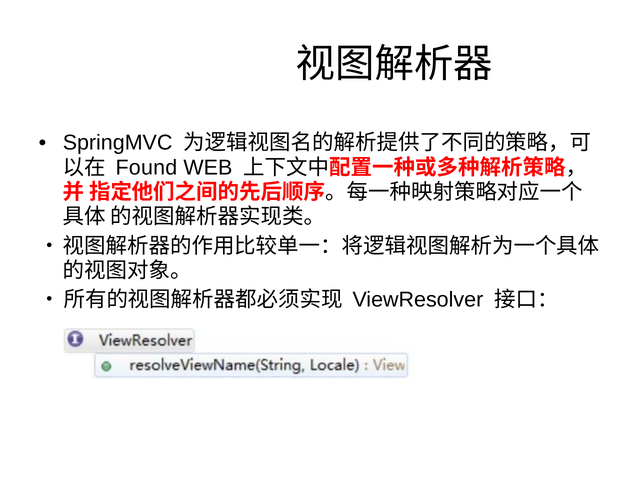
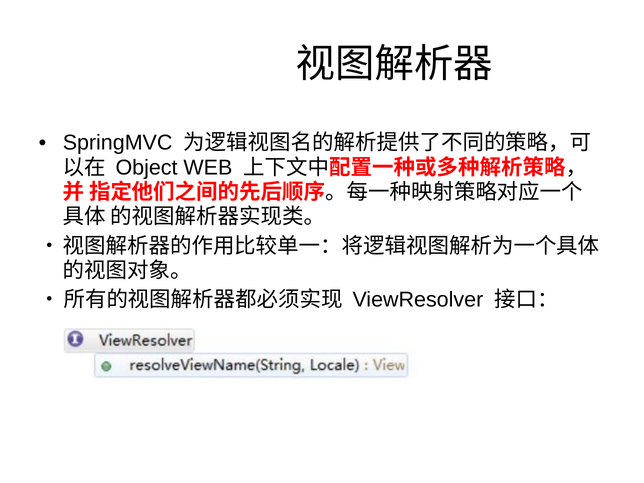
Found: Found -> Object (147, 168)
